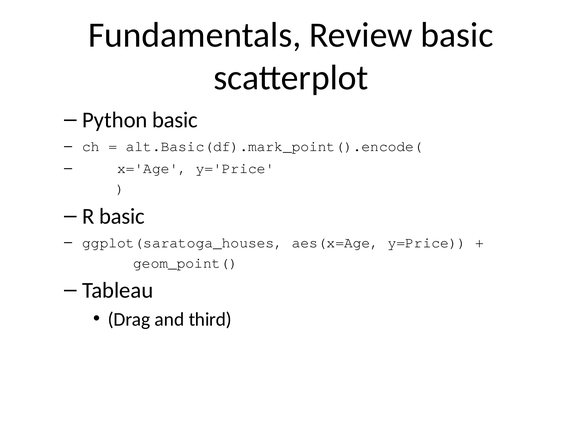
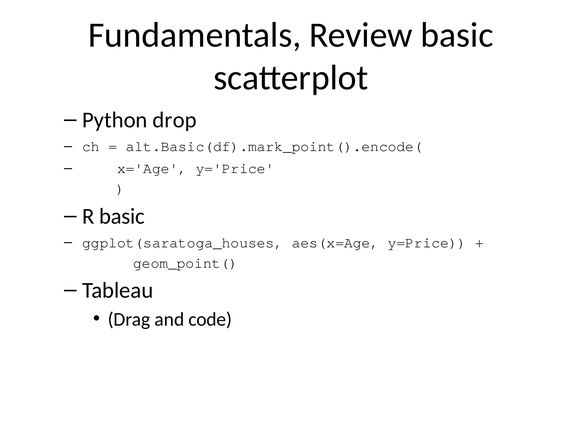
Python basic: basic -> drop (175, 120)
third: third -> code (210, 319)
